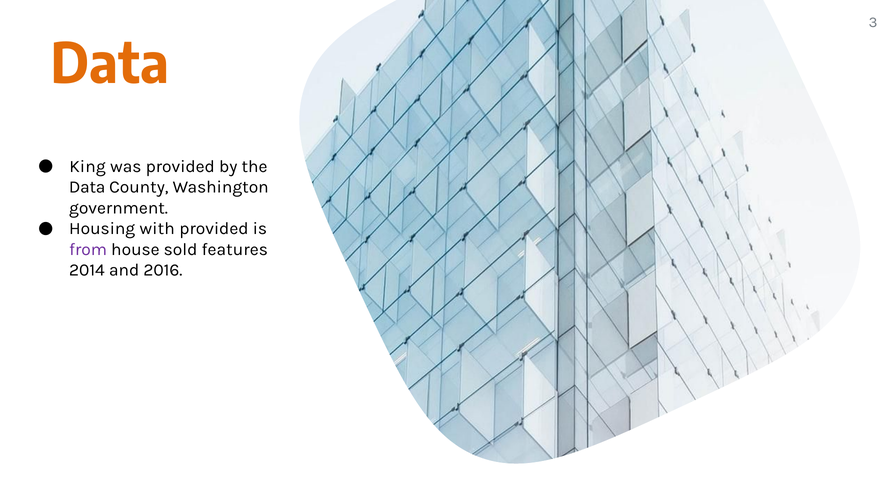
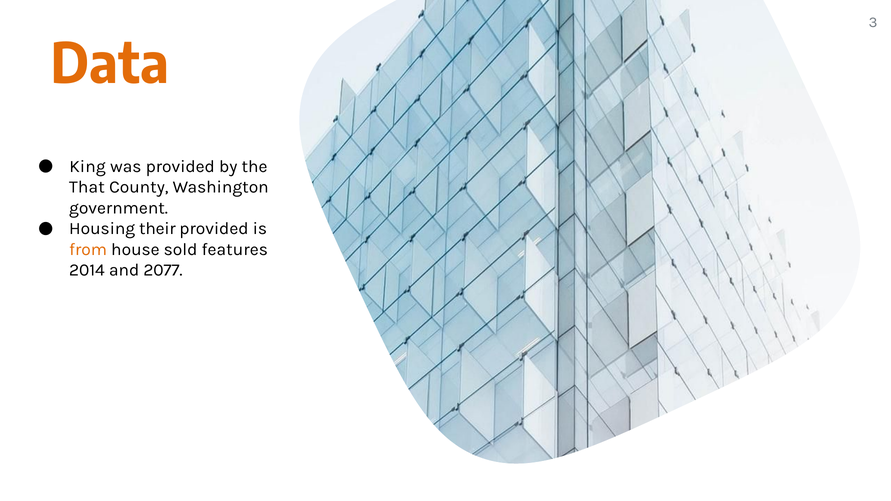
Data: Data -> That (87, 187)
with: with -> their (157, 229)
from colour: purple -> orange (88, 250)
2016: 2016 -> 2077 (163, 270)
